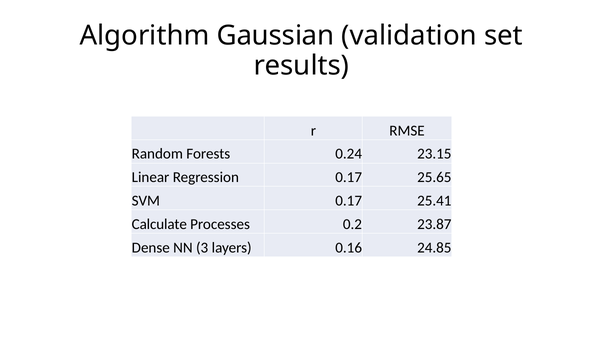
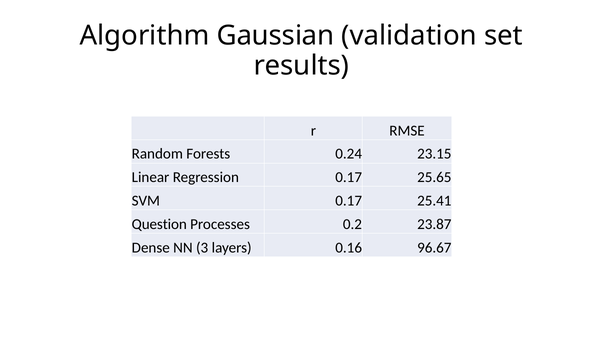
Calculate: Calculate -> Question (159, 224)
24.85: 24.85 -> 96.67 (434, 248)
